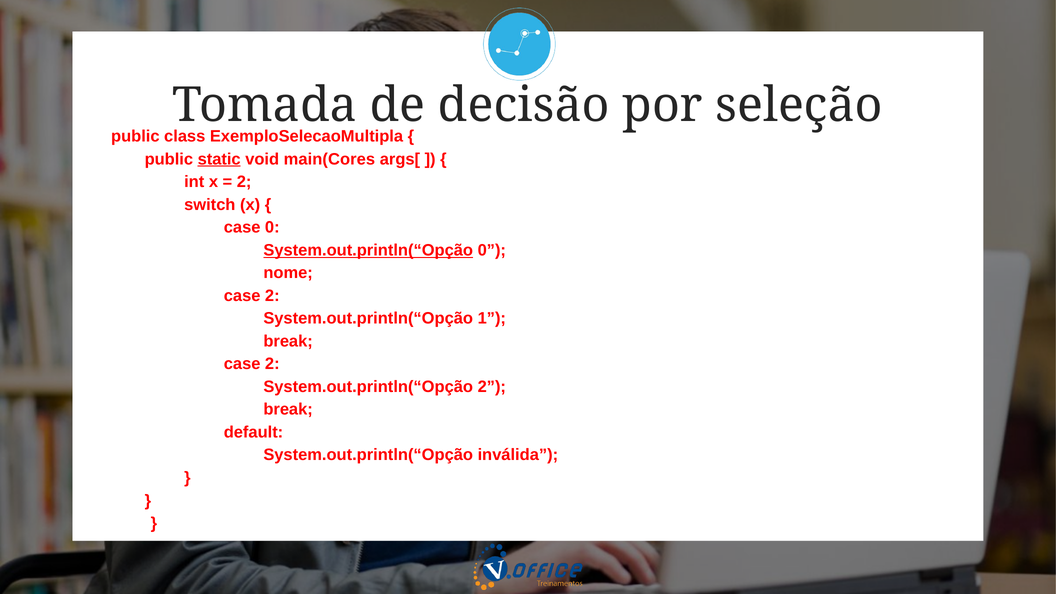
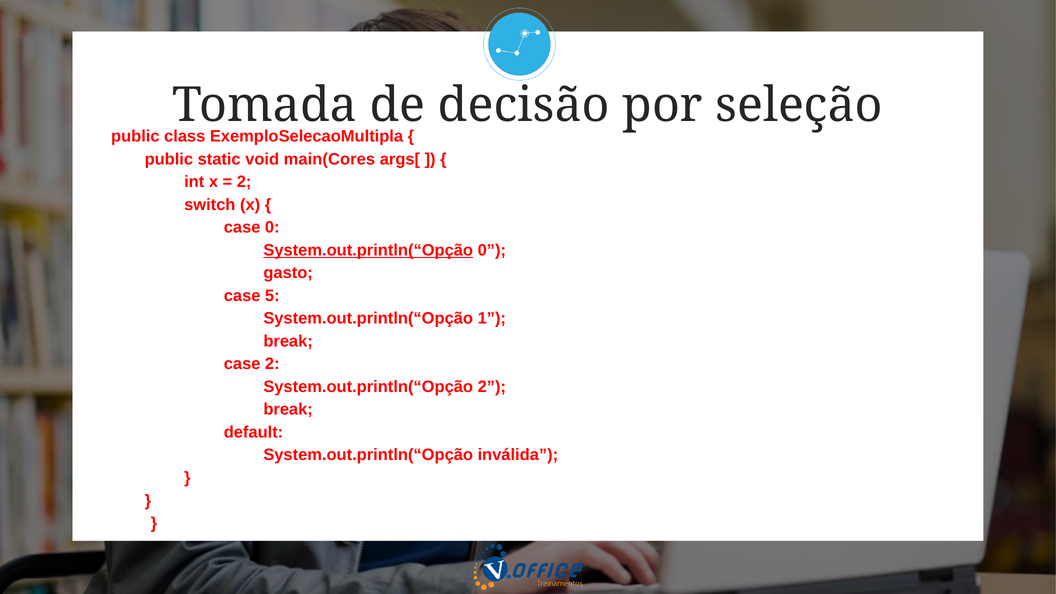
static underline: present -> none (219, 159)
nome: nome -> gasto (288, 273)
2: 2 -> 5 (272, 296)
